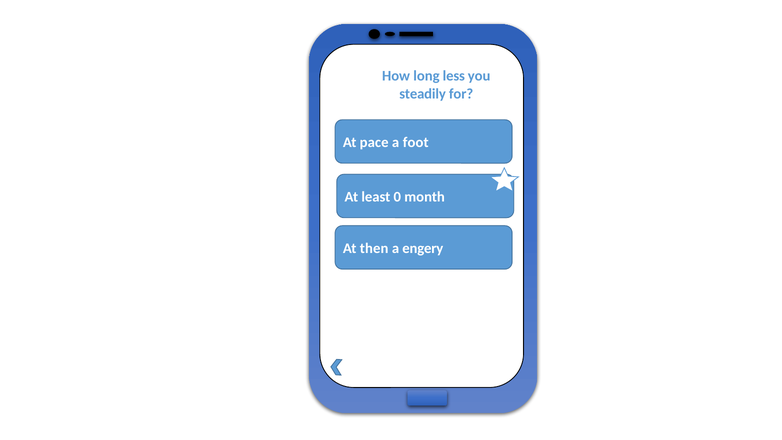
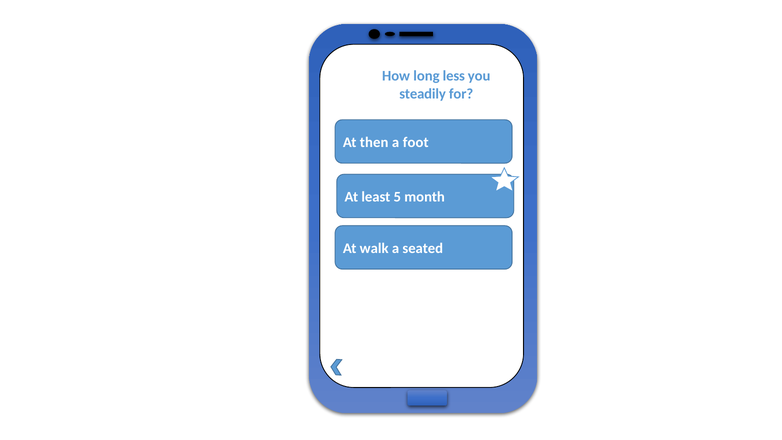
pace: pace -> then (374, 142)
0: 0 -> 5 (397, 197)
then: then -> walk (374, 248)
engery: engery -> seated (423, 248)
